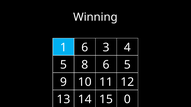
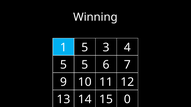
1 6: 6 -> 5 (85, 48)
5 8: 8 -> 5 (85, 65)
6 5: 5 -> 7 (127, 65)
